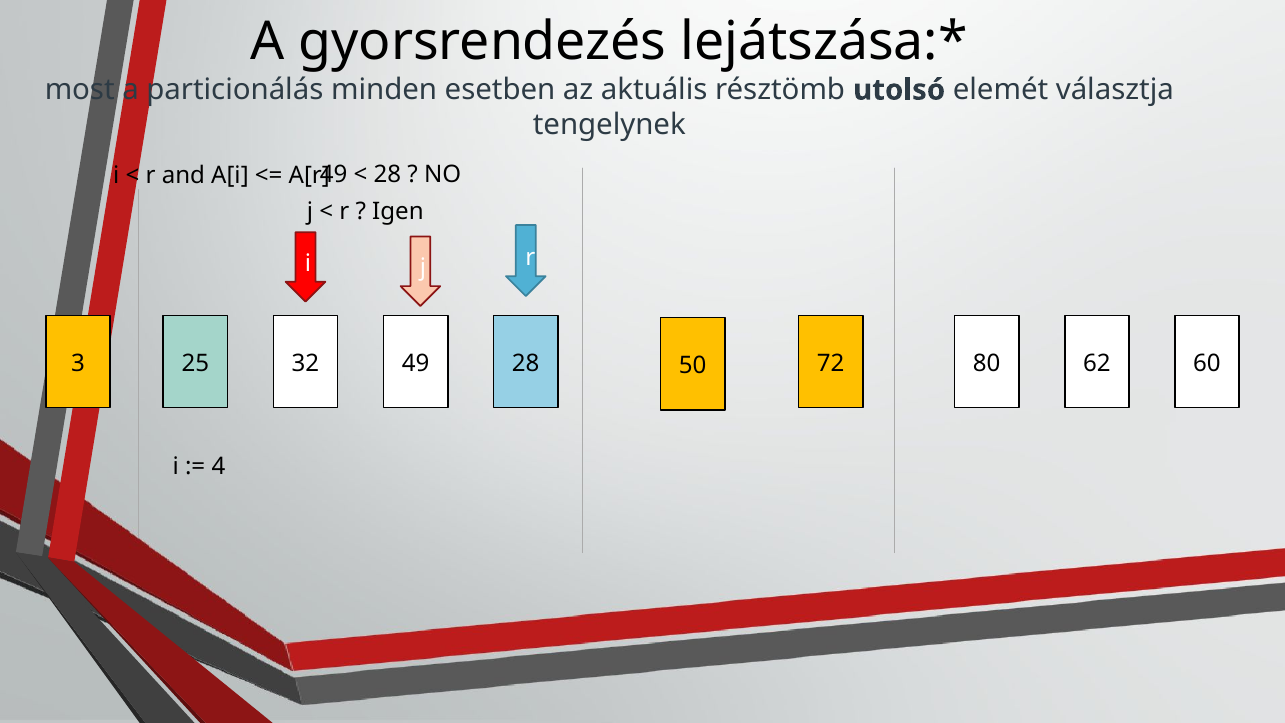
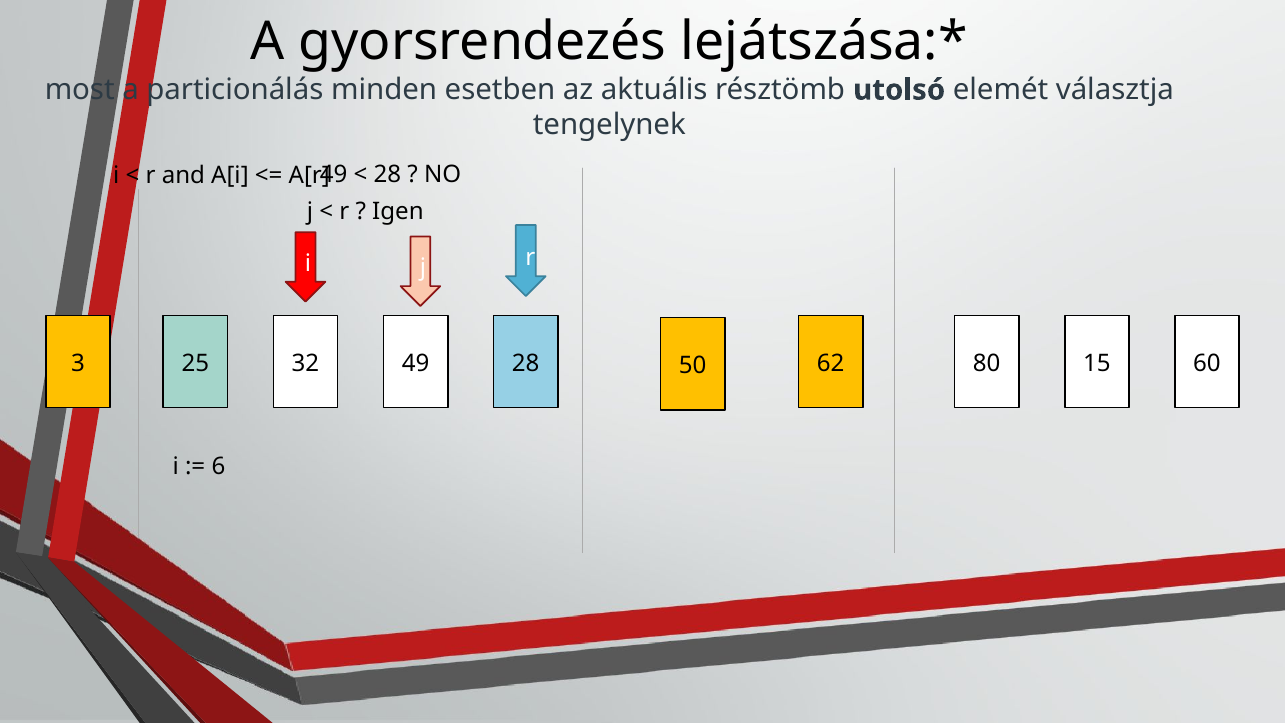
72: 72 -> 62 (831, 363)
62: 62 -> 15 (1097, 363)
4: 4 -> 6 (218, 467)
